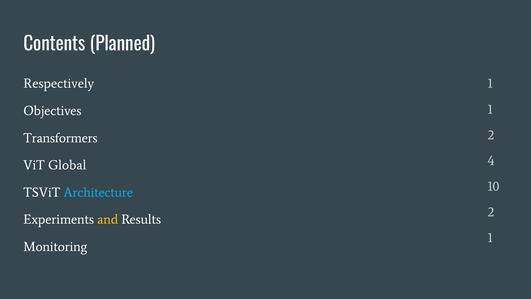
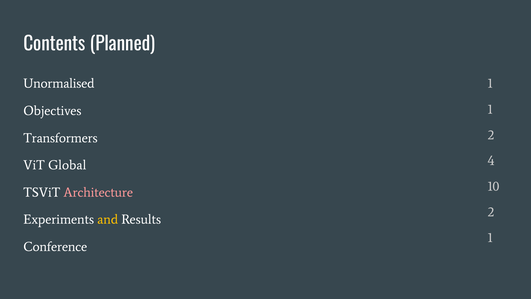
Respectively: Respectively -> Unormalised (59, 84)
Architecture colour: light blue -> pink (98, 192)
Monitoring: Monitoring -> Conference (55, 246)
